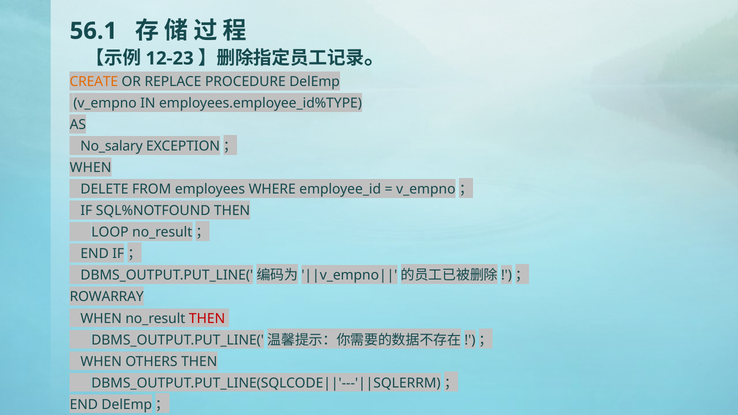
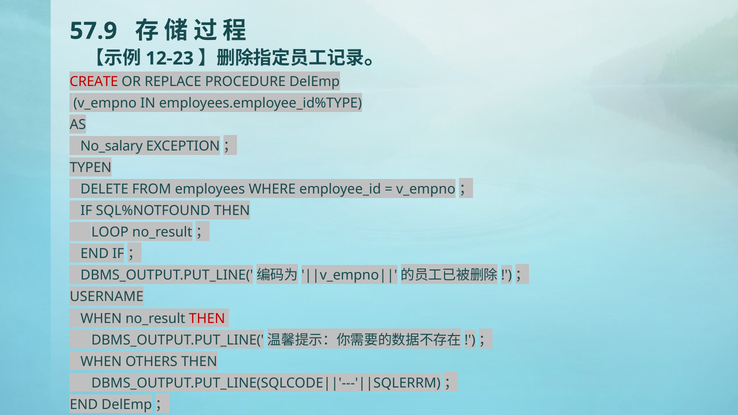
56.1: 56.1 -> 57.9 (93, 31)
CREATE colour: orange -> red (94, 82)
WHEN: WHEN -> TYPEN (91, 168)
ROWARRAY: ROWARRAY -> USERNAME (107, 297)
